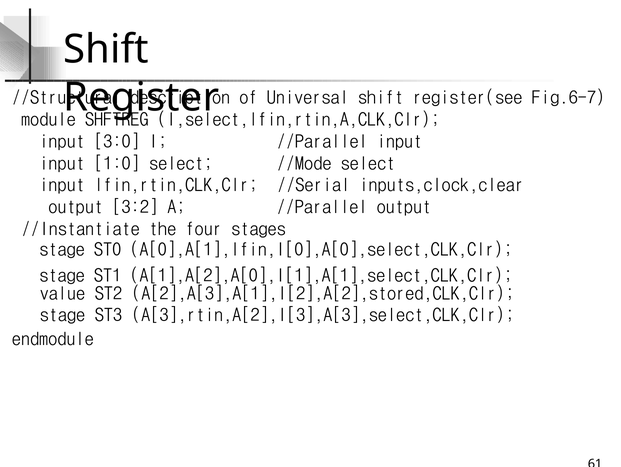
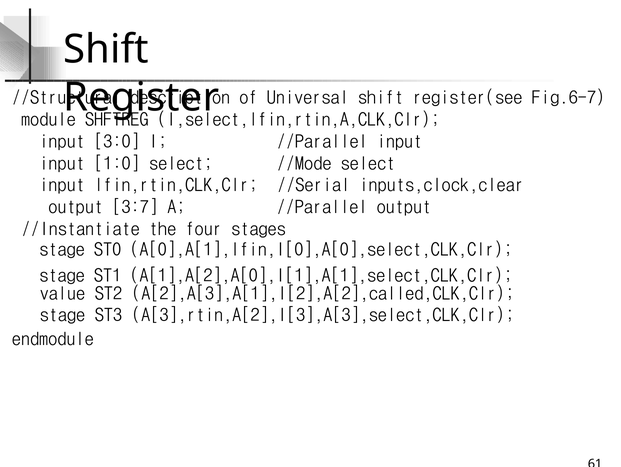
3:2: 3:2 -> 3:7 (135, 207)
A[2],A[3],A[1],I[2],A[2],stored,CLK,Clr: A[2],A[3],A[1],I[2],A[2],stored,CLK,Clr -> A[2],A[3],A[1],I[2],A[2],called,CLK,Clr (323, 293)
